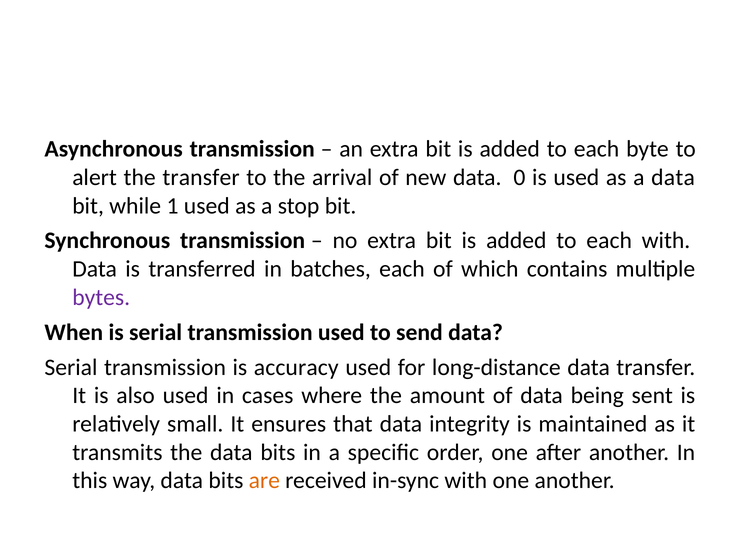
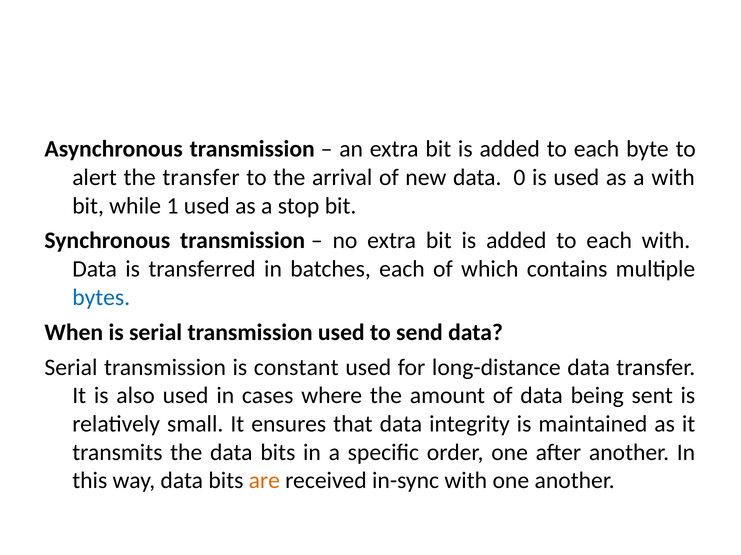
a data: data -> with (673, 178)
bytes colour: purple -> blue (101, 298)
accuracy: accuracy -> constant (296, 368)
